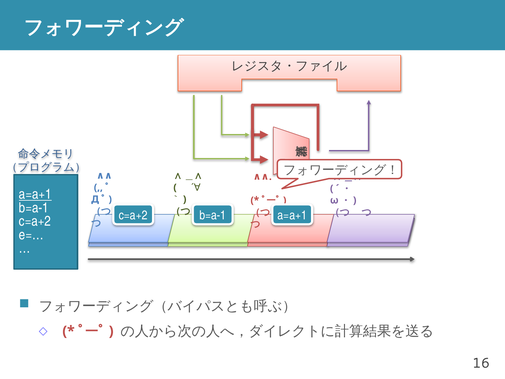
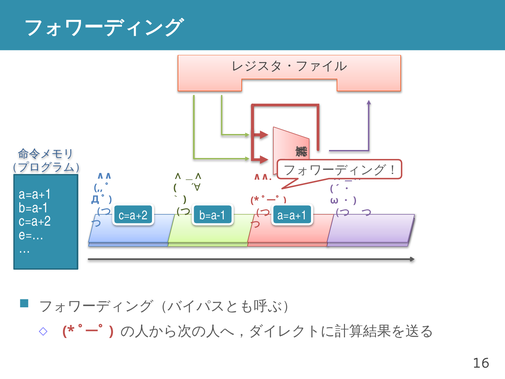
a=a+1 underline: present -> none (35, 194)
